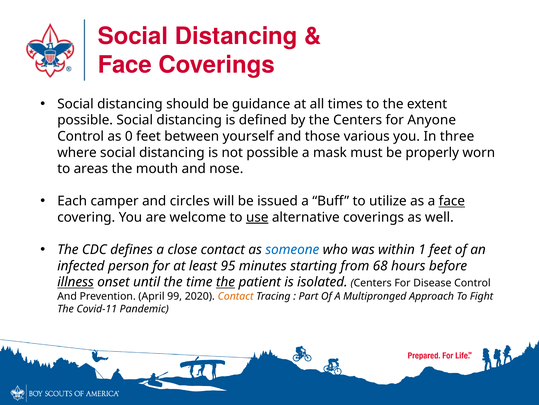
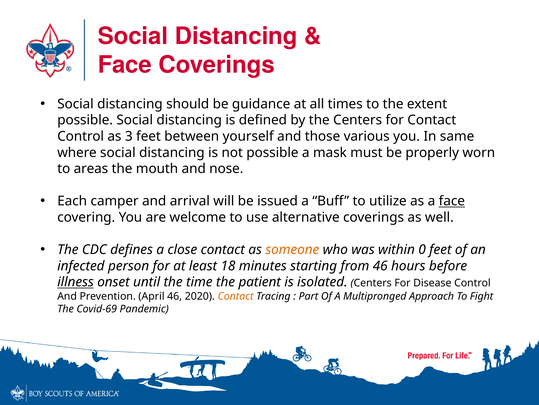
for Anyone: Anyone -> Contact (432, 120)
0: 0 -> 3 (129, 136)
three: three -> same (457, 136)
circles: circles -> arrival (190, 201)
use underline: present -> none (257, 217)
someone colour: blue -> orange (292, 249)
1: 1 -> 0 (422, 249)
95: 95 -> 18 (228, 265)
from 68: 68 -> 46 (380, 265)
the underline: present -> none (226, 282)
April 99: 99 -> 46 (175, 296)
Covid-11: Covid-11 -> Covid-69 (97, 308)
